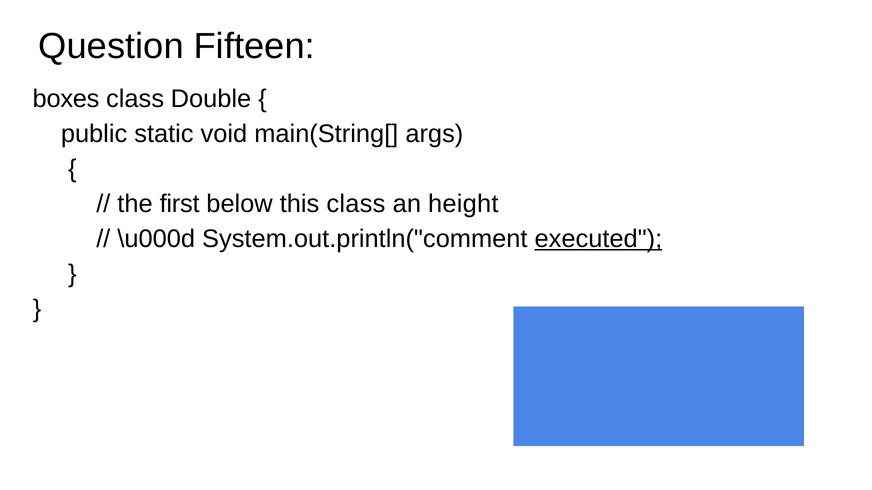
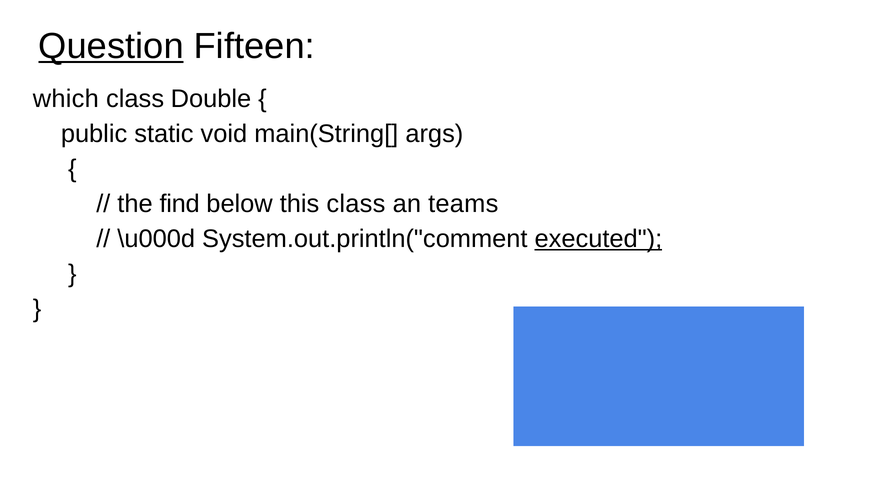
Question underline: none -> present (111, 47)
boxes: boxes -> which (66, 99)
first: first -> find (180, 204)
height: height -> teams (463, 204)
